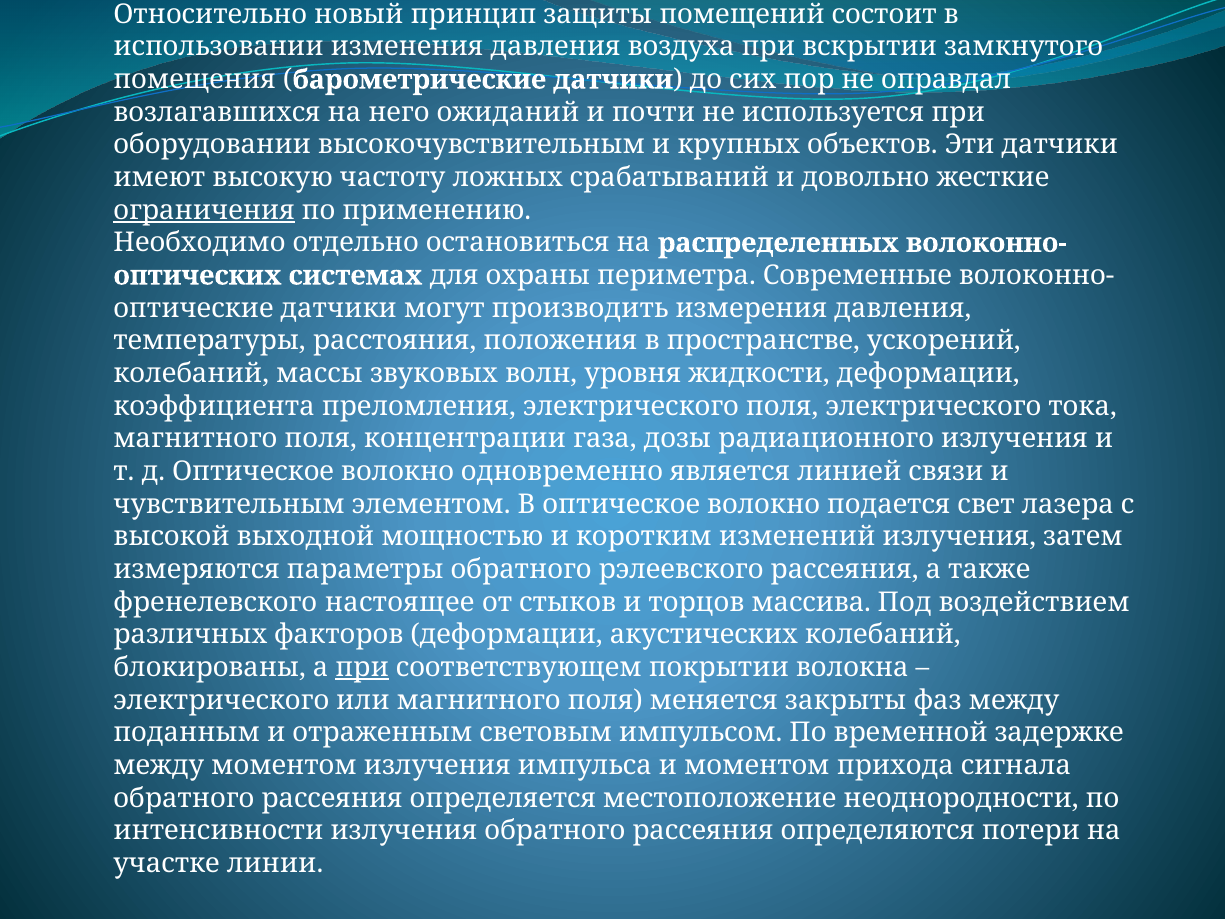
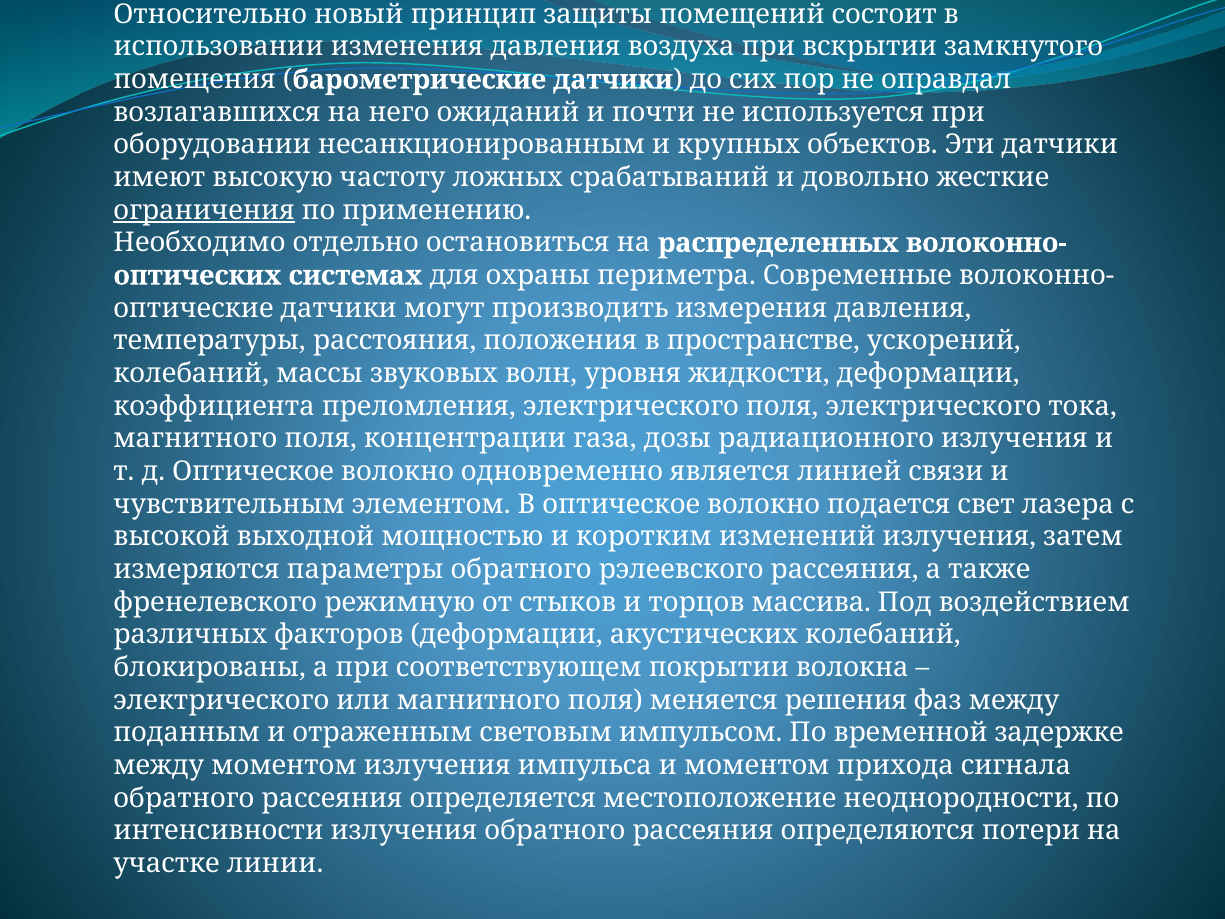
высокочувствительным: высокочувствительным -> несанкционированным (481, 145)
настоящее: настоящее -> режимную (400, 602)
при underline: present -> none (362, 667)
закрыты: закрыты -> решения (846, 700)
